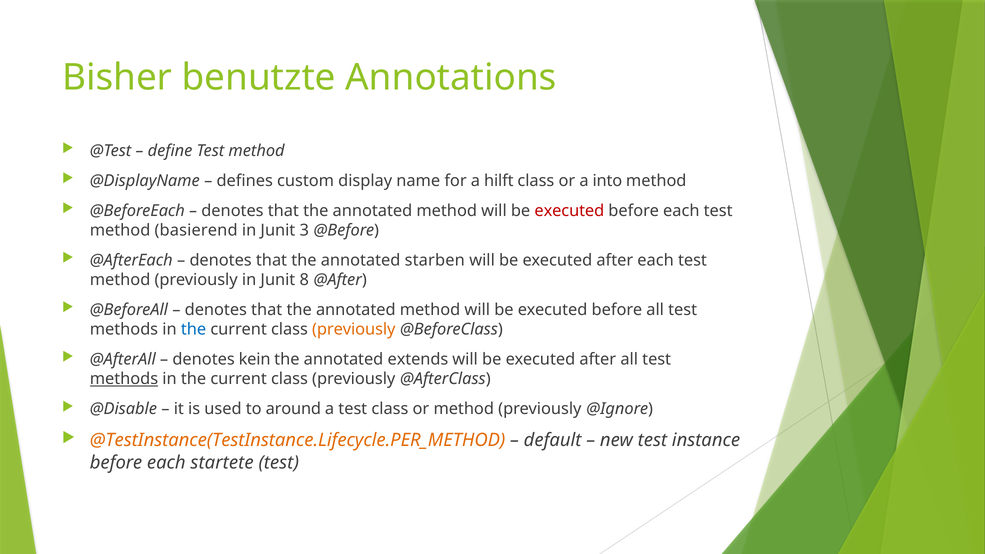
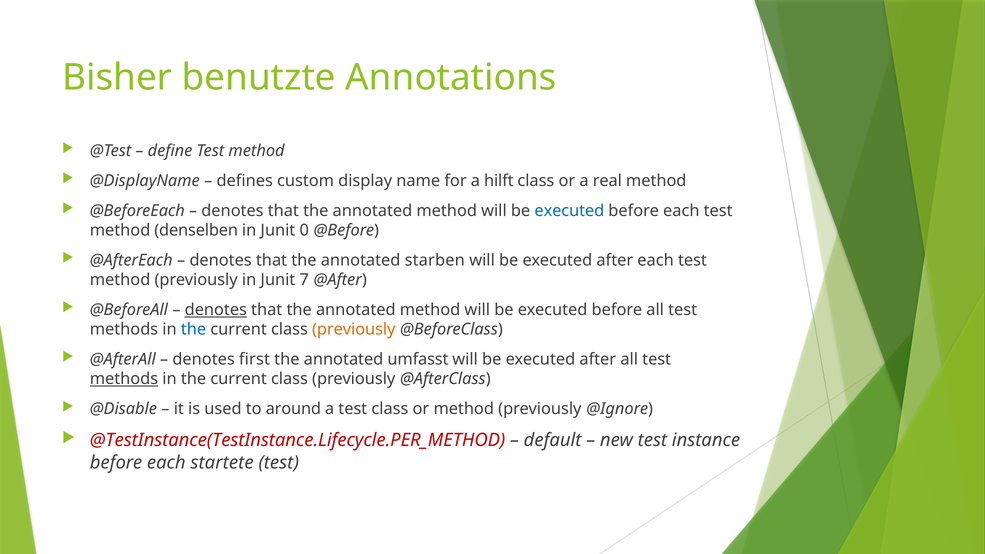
into: into -> real (607, 181)
executed colour: red -> blue (569, 211)
basierend: basierend -> denselben (196, 230)
3: 3 -> 0 (304, 230)
8: 8 -> 7 (304, 280)
denotes underline: none -> present (216, 310)
kein: kein -> first (254, 359)
extends: extends -> umfasst (418, 359)
@TestInstance(TestInstance.Lifecycle.PER_METHOD colour: orange -> red (298, 440)
